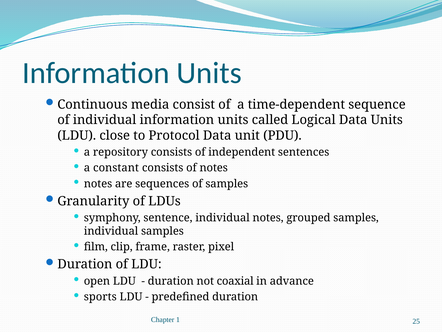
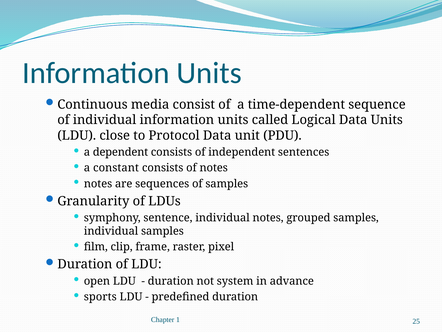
repository: repository -> dependent (121, 152)
coaxial: coaxial -> system (235, 281)
